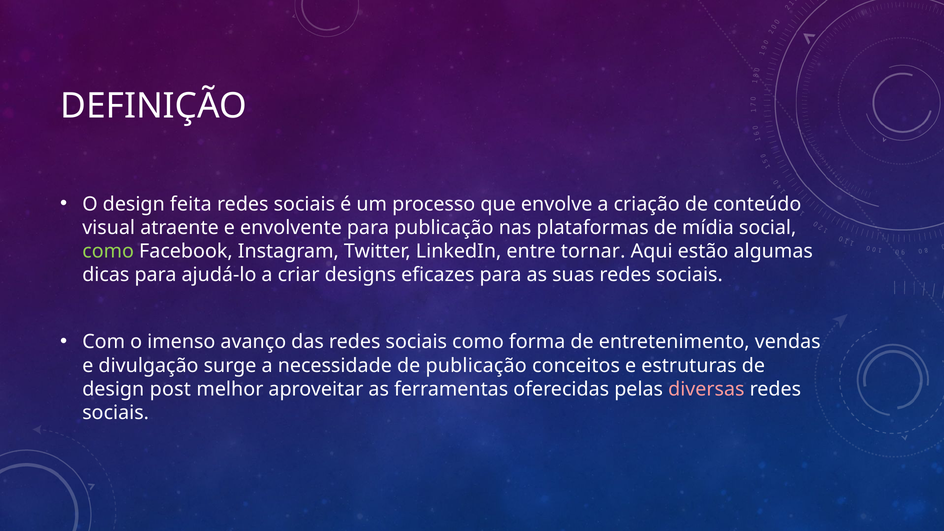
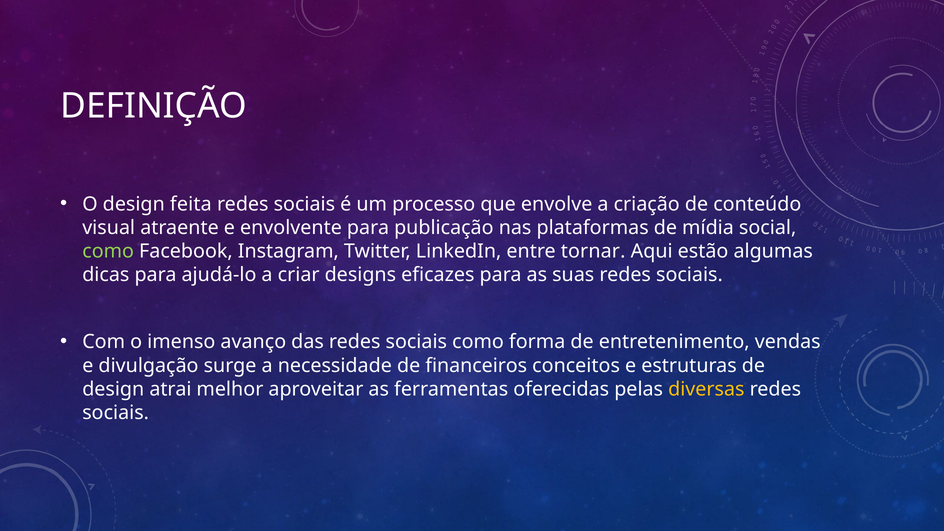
de publicação: publicação -> financeiros (476, 366)
post: post -> atrai (170, 389)
diversas colour: pink -> yellow (706, 389)
